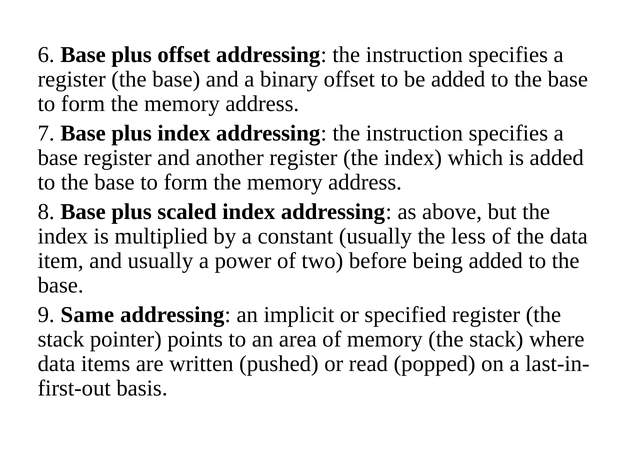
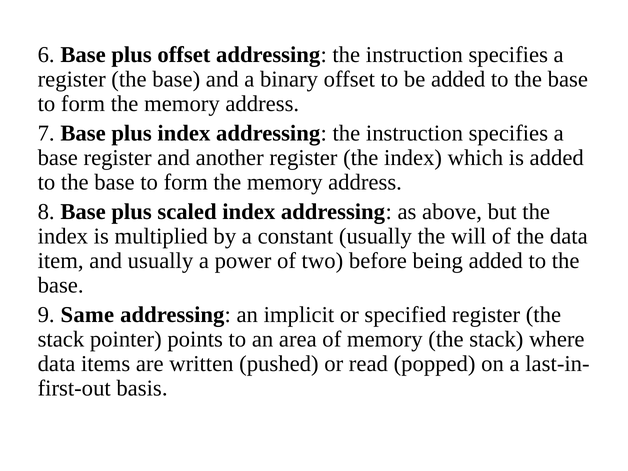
less: less -> will (469, 236)
